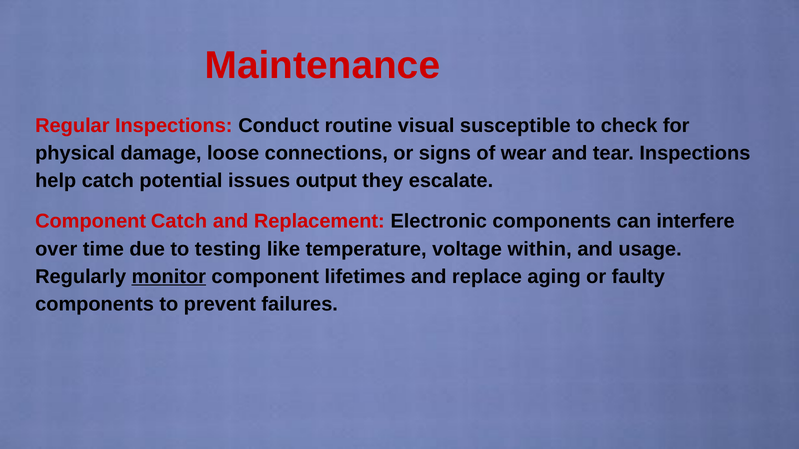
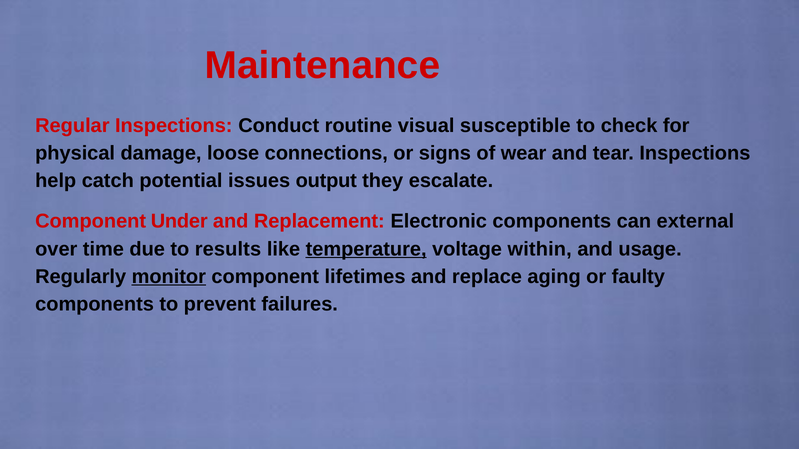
Component Catch: Catch -> Under (179, 222)
interfere: interfere -> external (695, 222)
testing: testing -> results (228, 249)
temperature underline: none -> present (366, 249)
